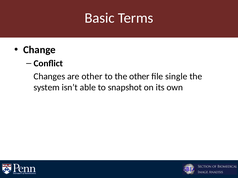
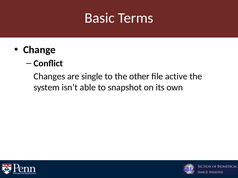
are other: other -> single (92, 77)
single: single -> active (176, 77)
